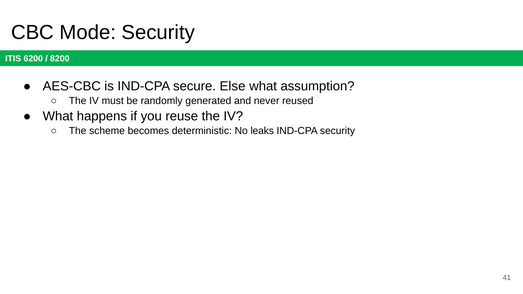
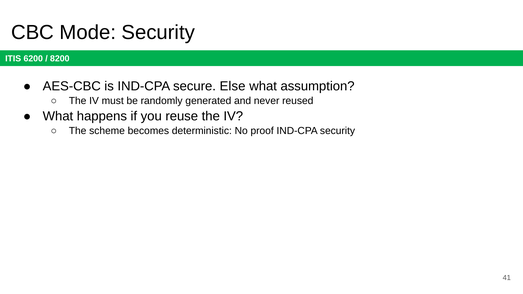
leaks: leaks -> proof (262, 131)
